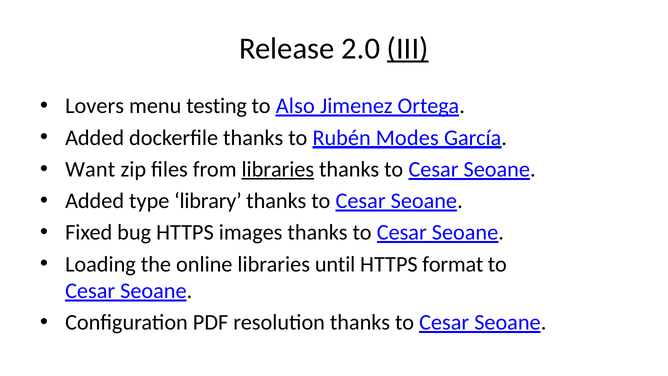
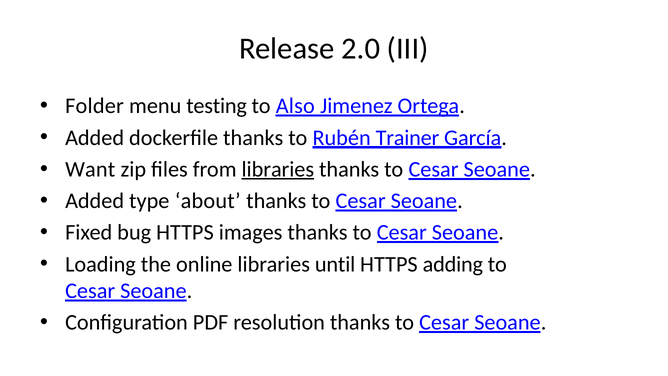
III underline: present -> none (408, 48)
Lovers: Lovers -> Folder (95, 106)
Modes: Modes -> Trainer (407, 138)
library: library -> about (208, 201)
format: format -> adding (453, 264)
